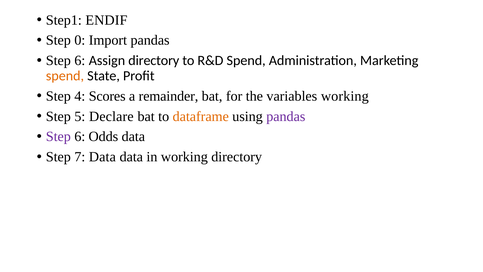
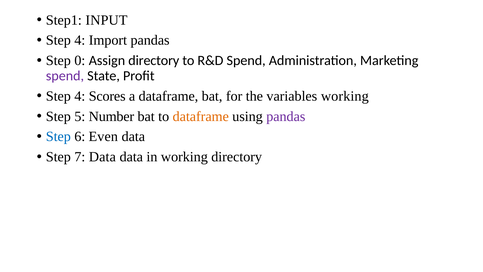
ENDIF: ENDIF -> INPUT (106, 20)
0: 0 -> 4 (80, 40)
6: 6 -> 0 (80, 61)
spend colour: orange -> purple (65, 76)
a remainder: remainder -> dataframe (168, 96)
Declare: Declare -> Number (111, 116)
Step colour: purple -> blue (58, 136)
Odds: Odds -> Even (103, 136)
